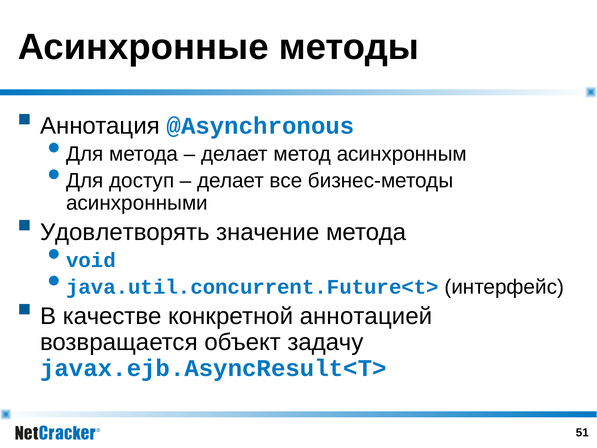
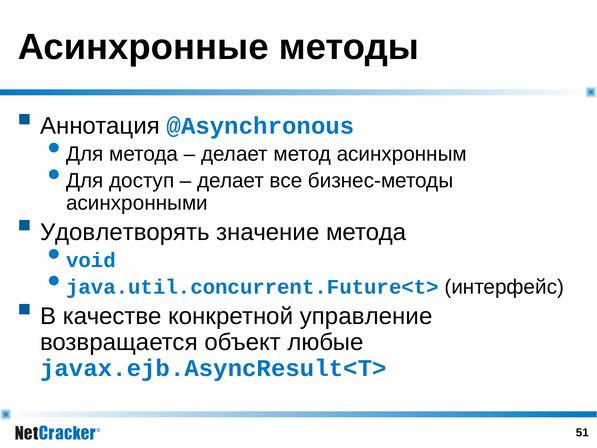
аннотацией: аннотацией -> управление (366, 316)
задачу: задачу -> любые (326, 342)
